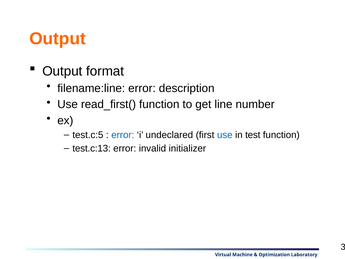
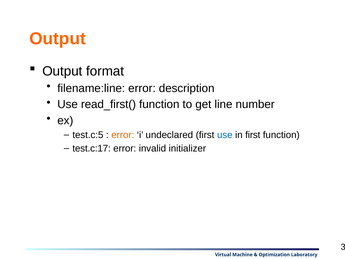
error colour: blue -> orange (123, 135)
in test: test -> first (253, 135)
test.c:13: test.c:13 -> test.c:17 (92, 148)
